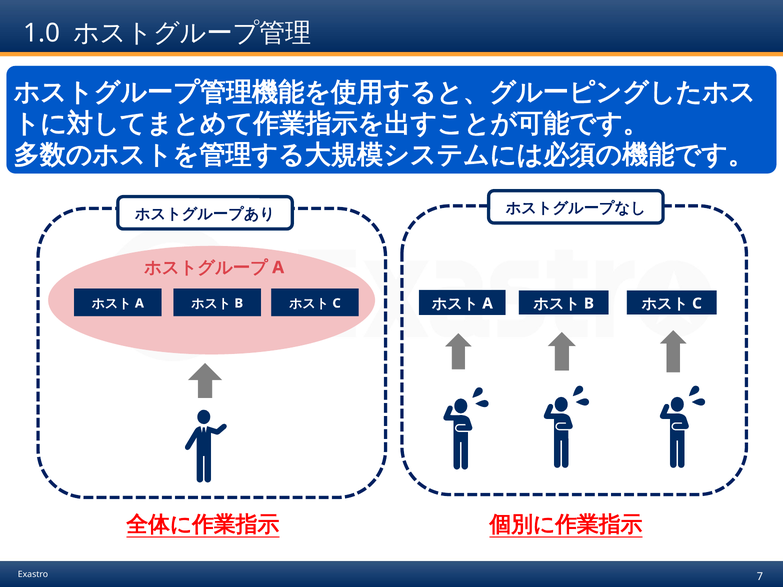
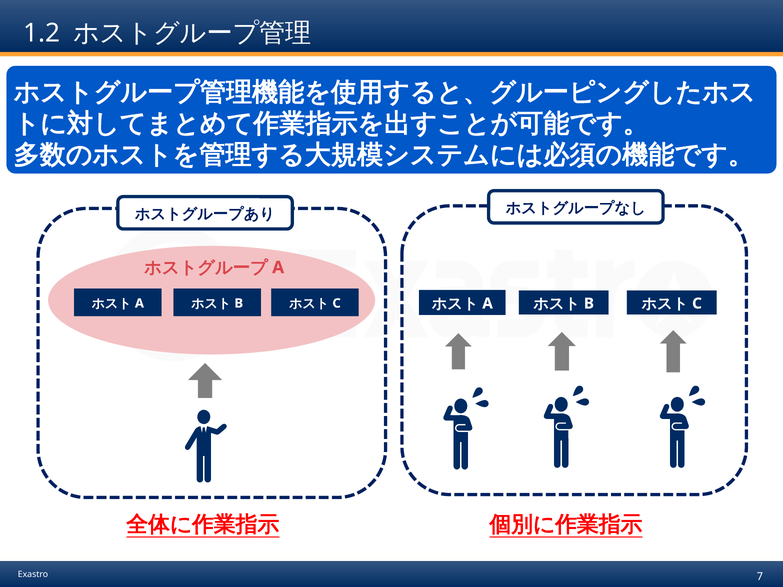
1.0: 1.0 -> 1.2 (42, 33)
